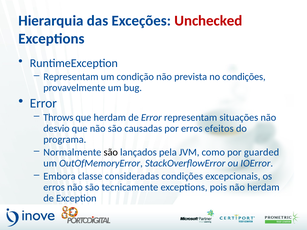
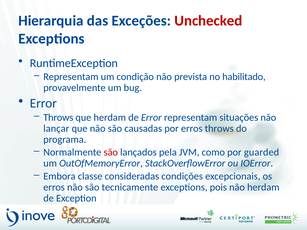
no condições: condições -> habilitado (244, 77)
desvio: desvio -> lançar (56, 129)
erros efeitos: efeitos -> throws (219, 129)
são colour: black -> red (111, 153)
